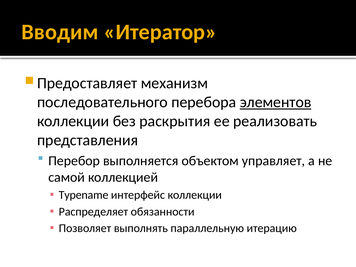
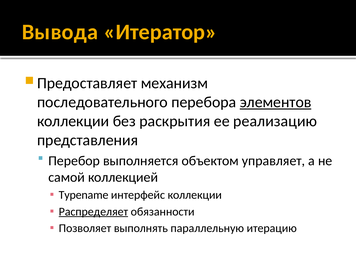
Вводим: Вводим -> Вывода (60, 32)
реализовать: реализовать -> реализацию (275, 121)
Распределяет underline: none -> present (93, 212)
